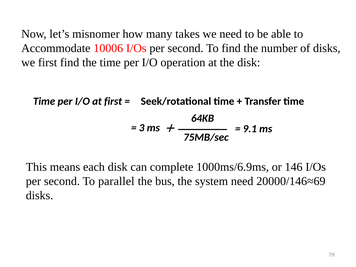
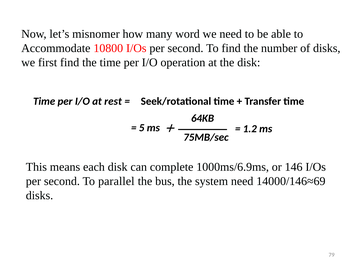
takes: takes -> word (188, 34)
10006: 10006 -> 10800 (108, 48)
at first: first -> rest (113, 101)
3: 3 -> 5 (142, 128)
9.1: 9.1 -> 1.2 (250, 129)
20000/146≈69: 20000/146≈69 -> 14000/146≈69 (291, 181)
